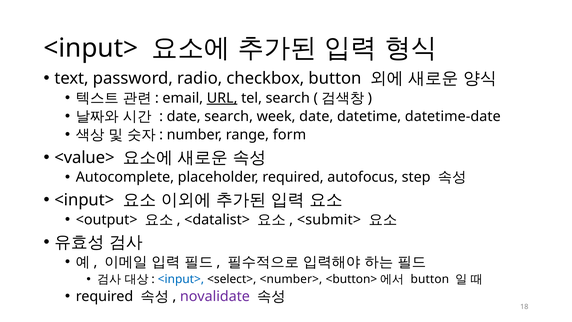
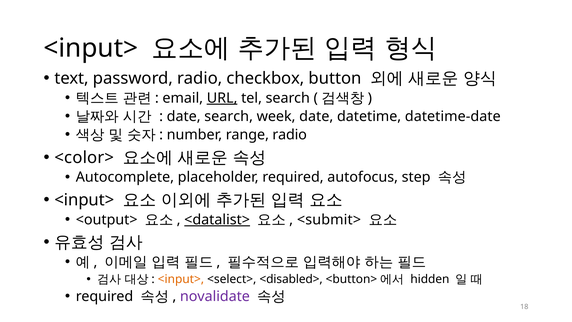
range form: form -> radio (290, 135)
<value>: <value> -> <color> (84, 157)
<datalist> underline: none -> present (217, 219)
<input> colour: blue -> orange (181, 279)
<number>: <number> -> <disabled> (291, 279)
button: button -> hidden (430, 279)
